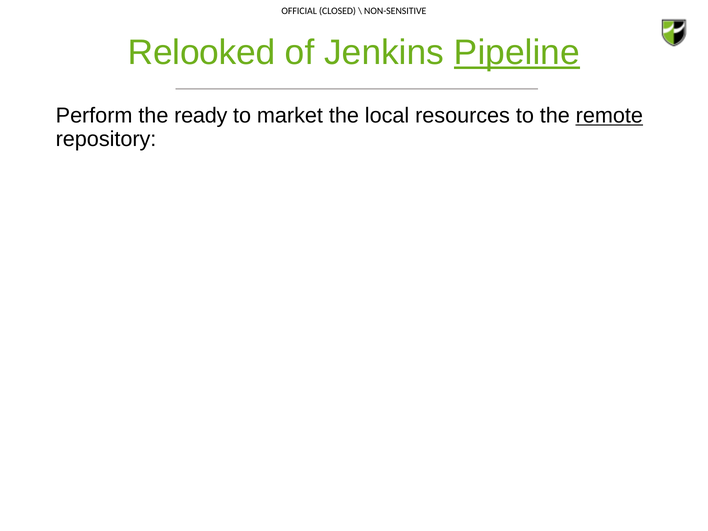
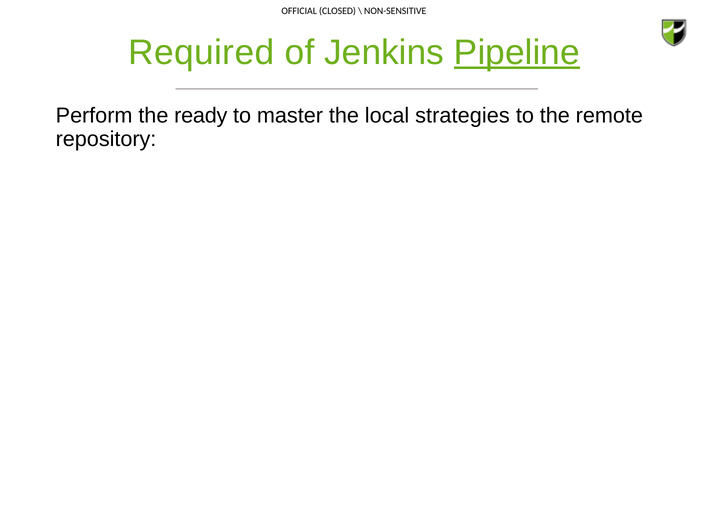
Relooked: Relooked -> Required (201, 53)
market: market -> master (290, 116)
resources: resources -> strategies (462, 116)
remote underline: present -> none (609, 116)
